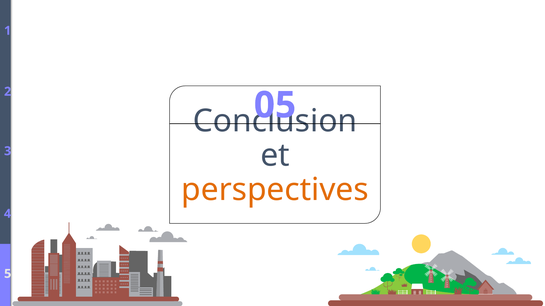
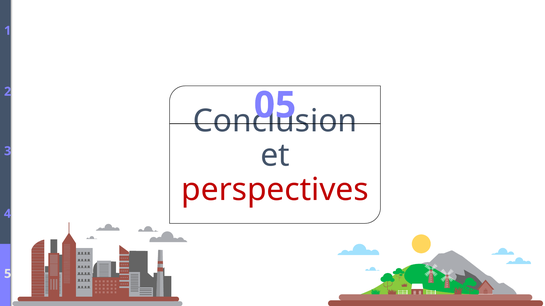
perspectives colour: orange -> red (275, 190)
